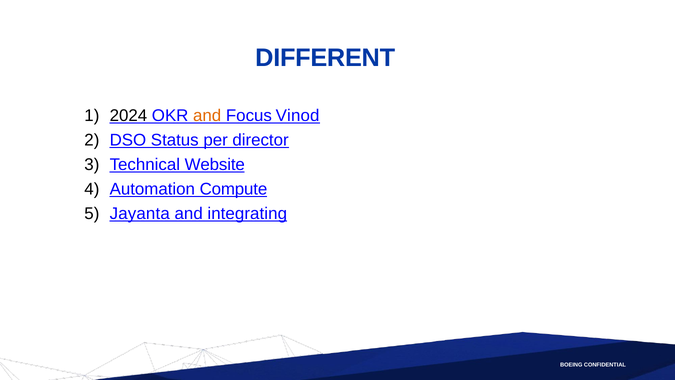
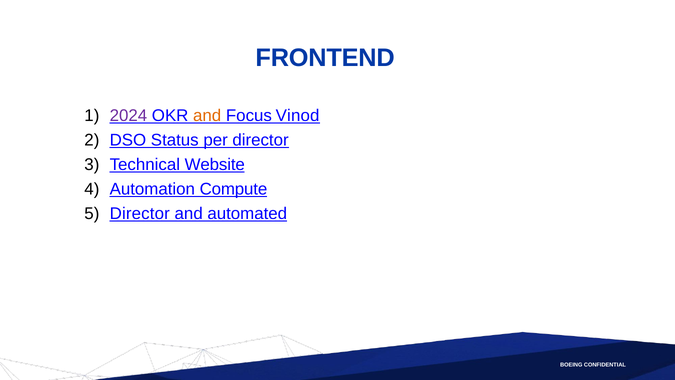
DIFFERENT: DIFFERENT -> FRONTEND (325, 58)
2024 colour: black -> purple (128, 116)
Jayanta: Jayanta -> Director (140, 214)
integrating: integrating -> automated (247, 214)
